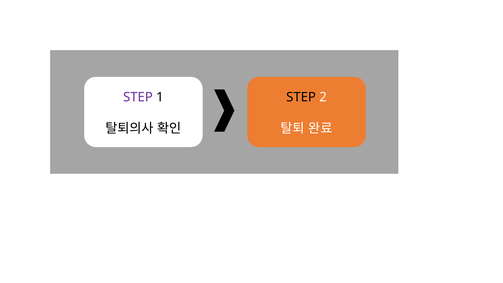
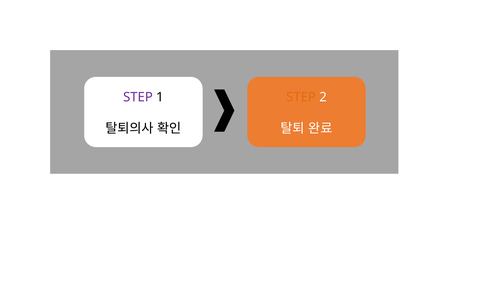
STEP colour: black -> orange (301, 97)
